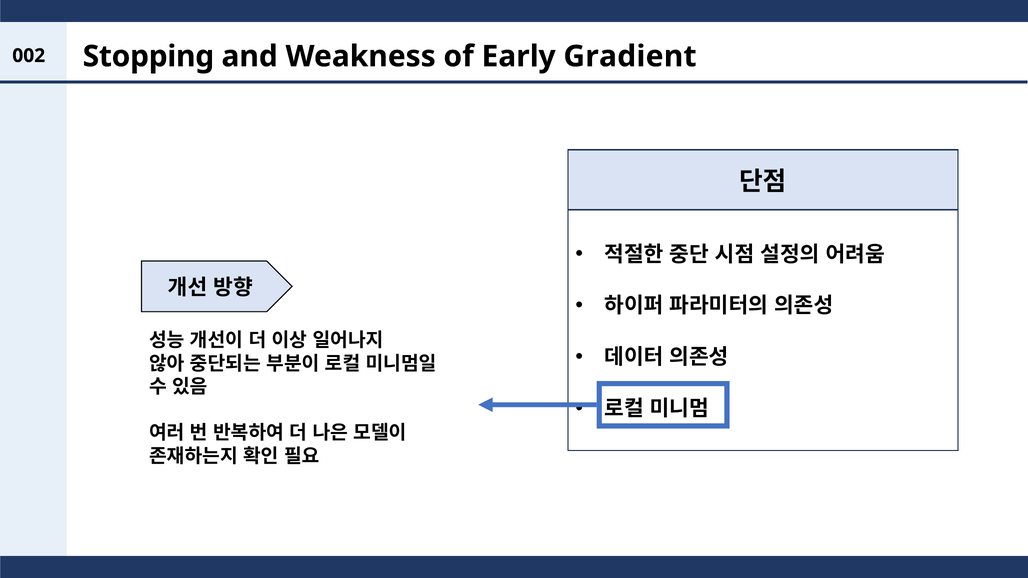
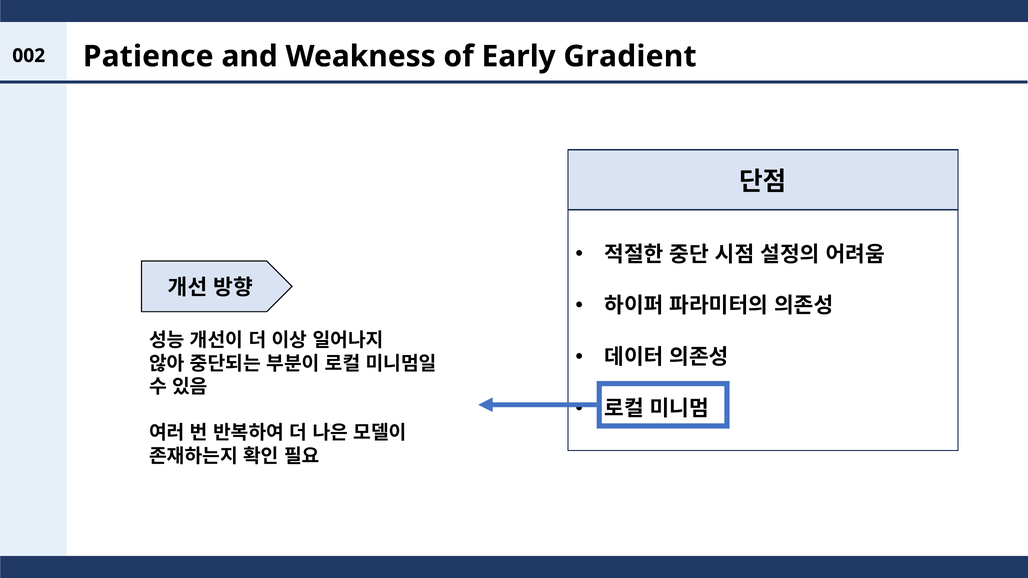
Stopping: Stopping -> Patience (148, 56)
